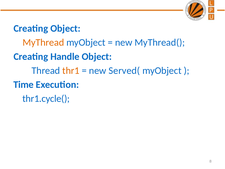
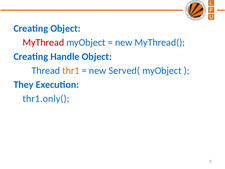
MyThread colour: orange -> red (43, 42)
Time: Time -> They (24, 84)
thr1.cycle(: thr1.cycle( -> thr1.only( (46, 98)
